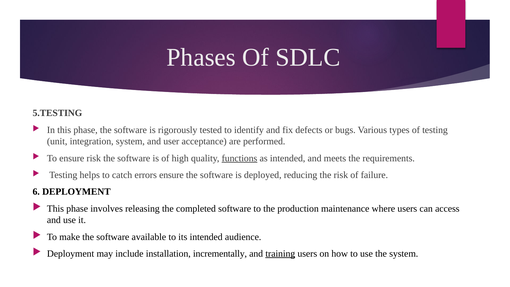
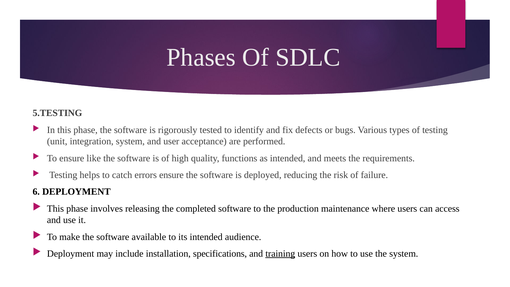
ensure risk: risk -> like (94, 158)
functions underline: present -> none (239, 158)
incrementally: incrementally -> specifications (220, 254)
